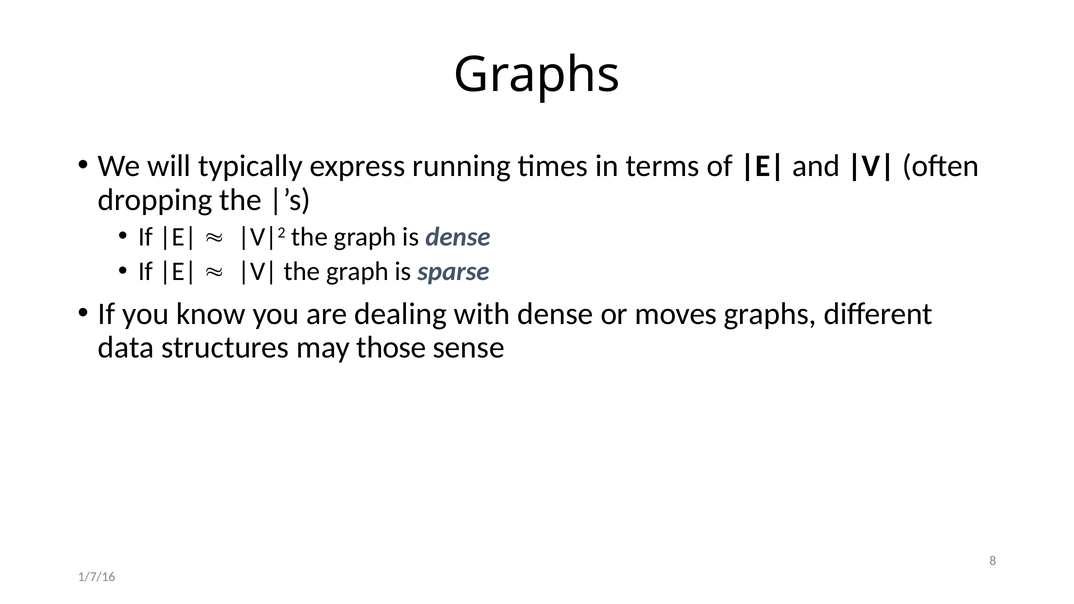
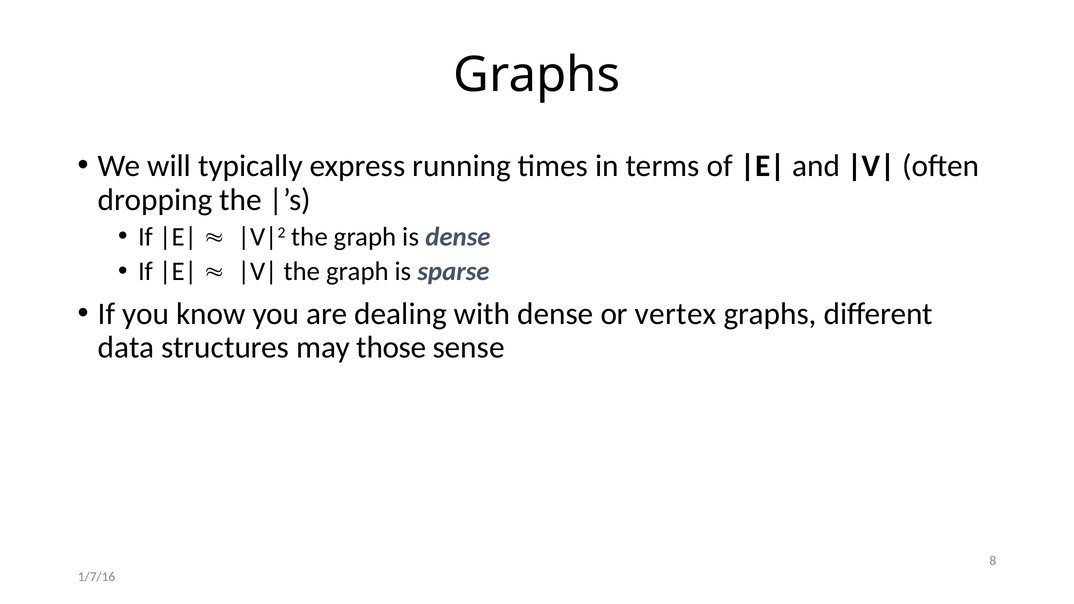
moves: moves -> vertex (676, 314)
